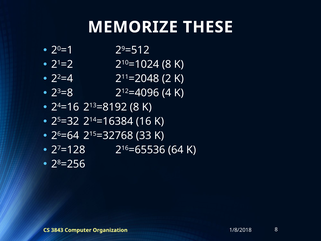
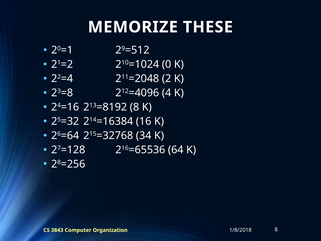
210=1024 8: 8 -> 0 (167, 64)
33: 33 -> 34 (144, 136)
